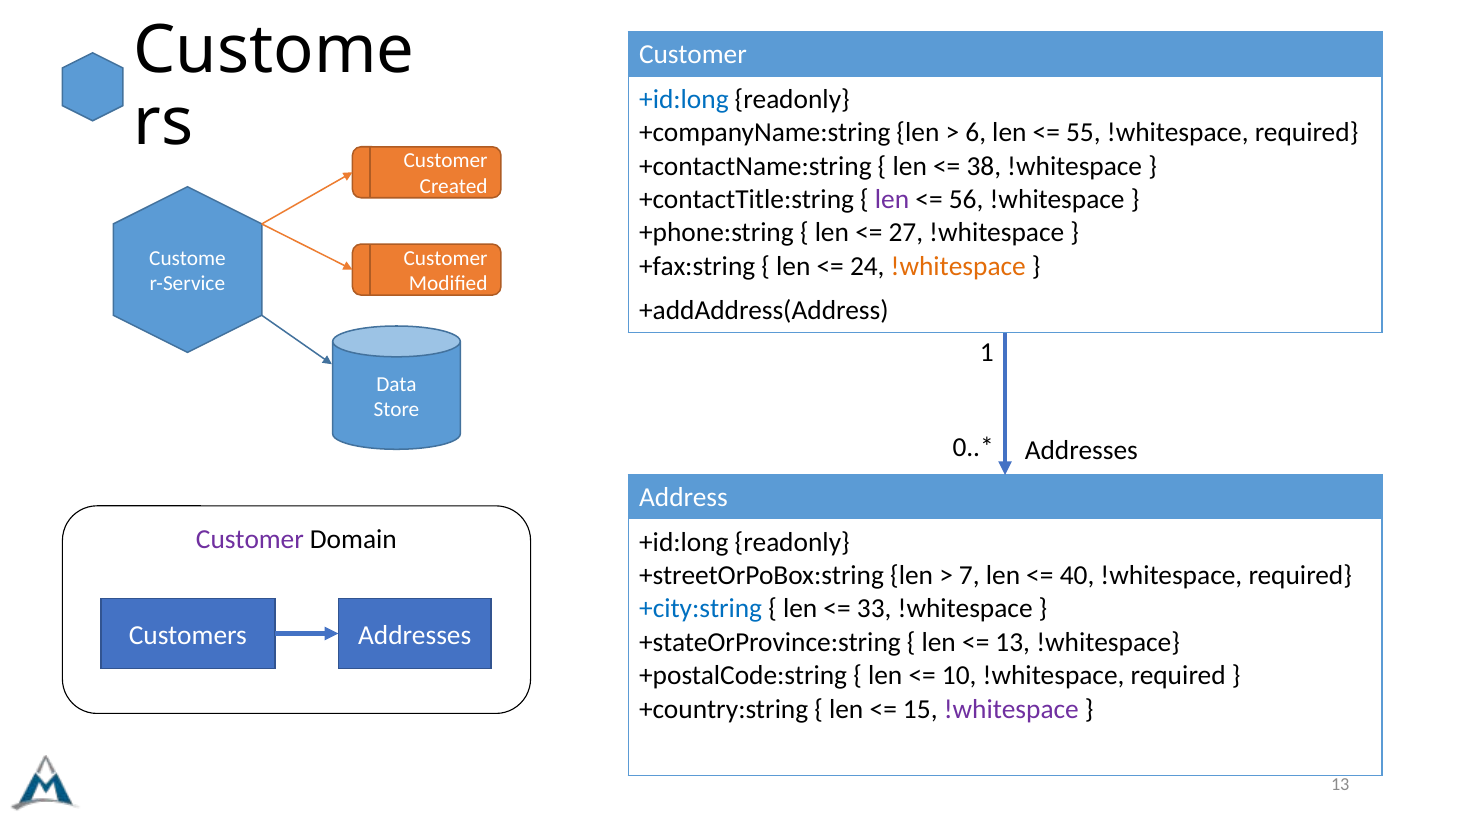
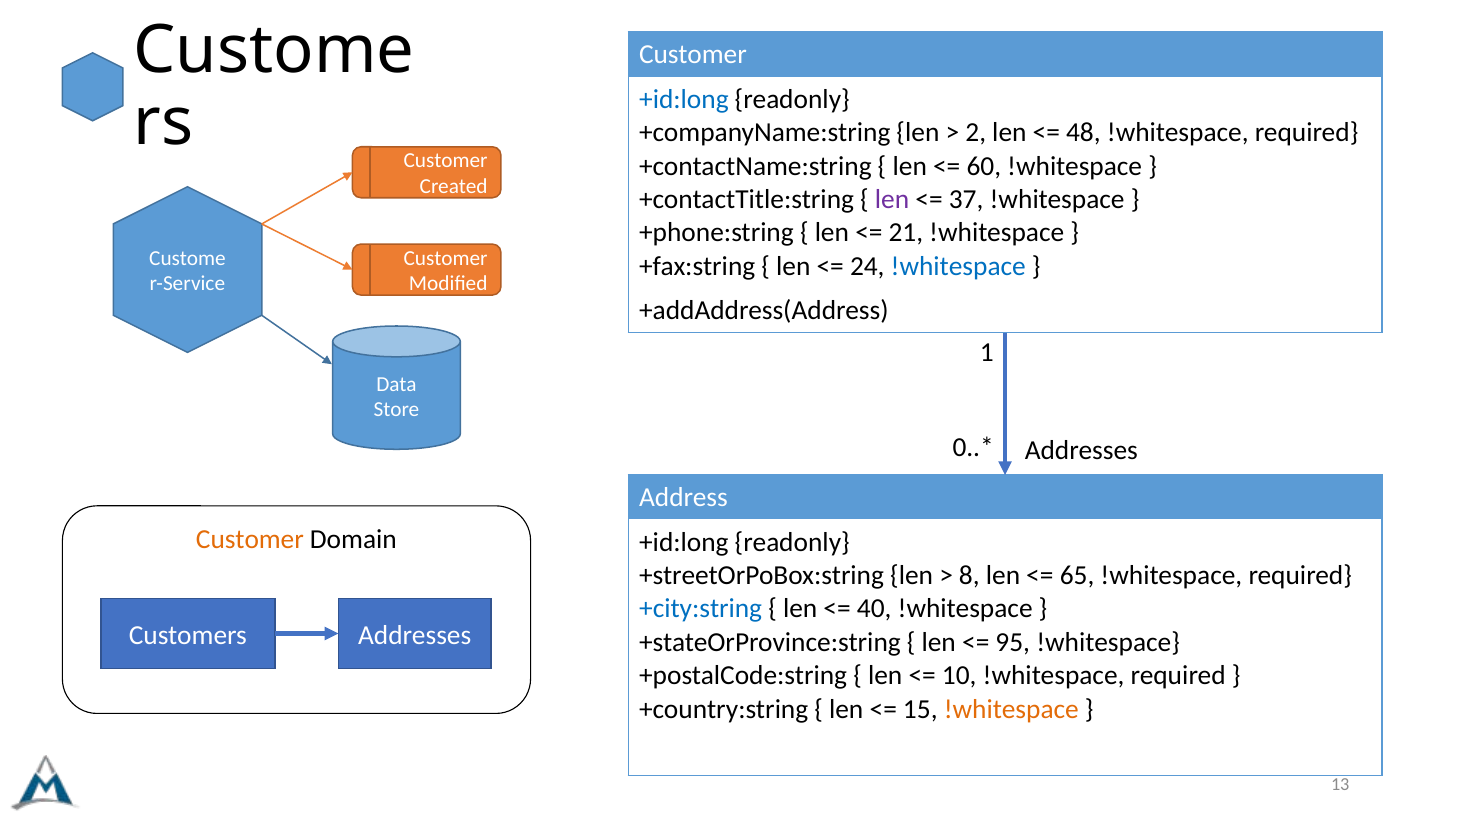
6: 6 -> 2 (976, 133)
55: 55 -> 48 (1083, 133)
38: 38 -> 60 (984, 166)
56: 56 -> 37 (966, 199)
27: 27 -> 21 (906, 233)
!whitespace colour: orange -> blue (958, 266)
Customer colour: purple -> orange (250, 540)
7: 7 -> 8 (969, 575)
40: 40 -> 65 (1077, 575)
33: 33 -> 40 (874, 609)
13: 13 -> 95 (1013, 642)
!whitespace colour: purple -> orange (1011, 709)
